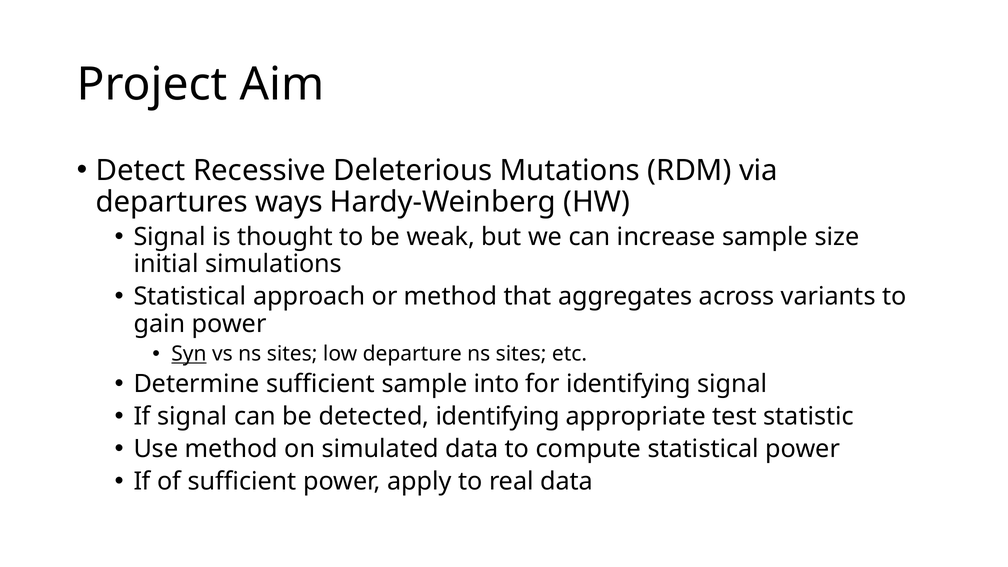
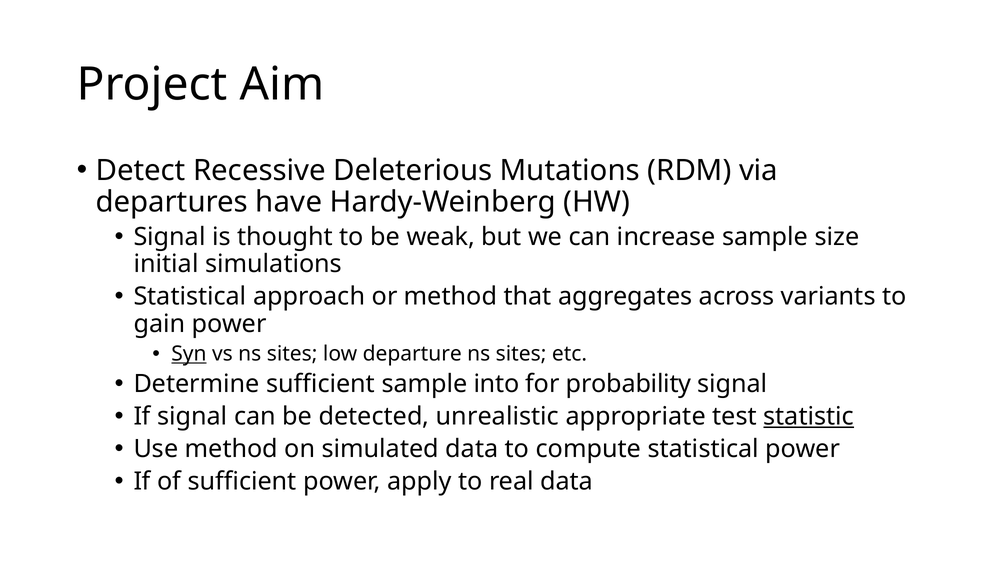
ways: ways -> have (289, 202)
for identifying: identifying -> probability (629, 384)
detected identifying: identifying -> unrealistic (497, 417)
statistic underline: none -> present (809, 417)
